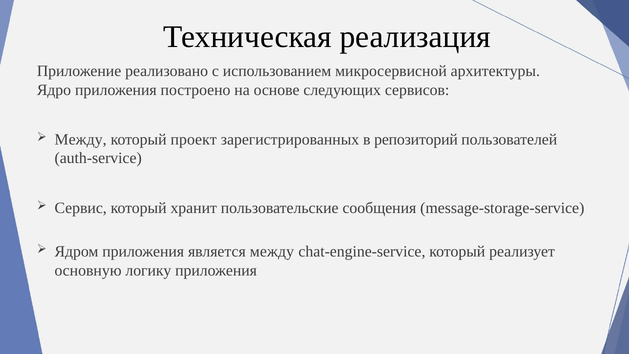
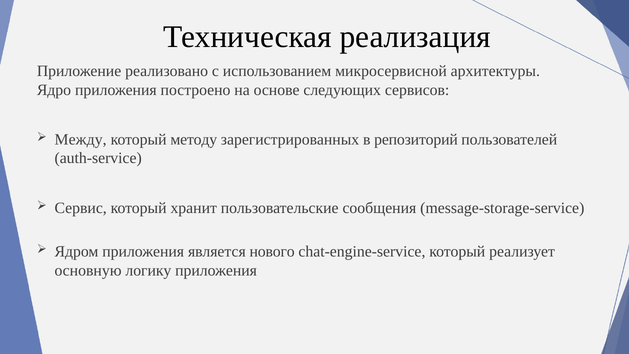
проект: проект -> методу (194, 139)
является между: между -> нового (272, 251)
